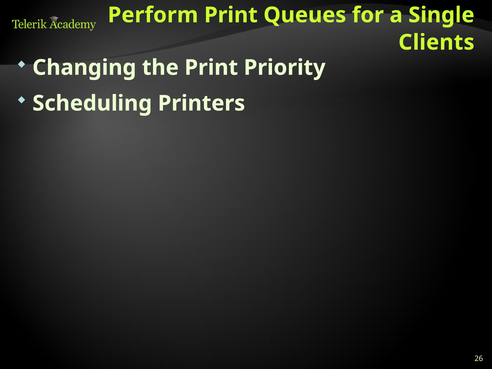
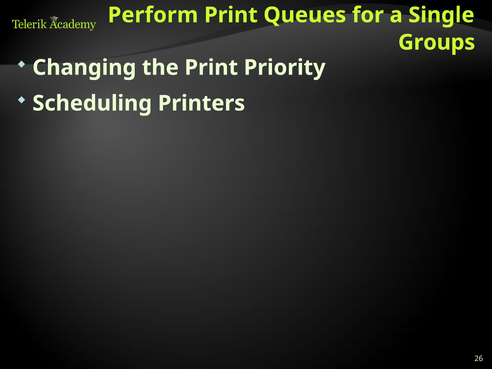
Clients: Clients -> Groups (437, 42)
